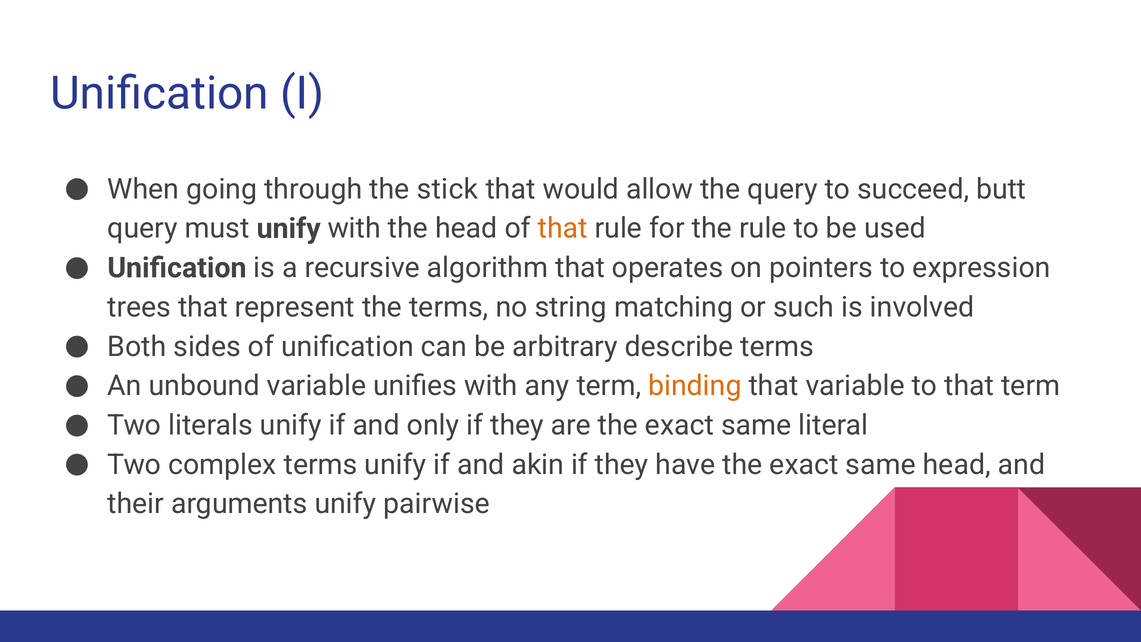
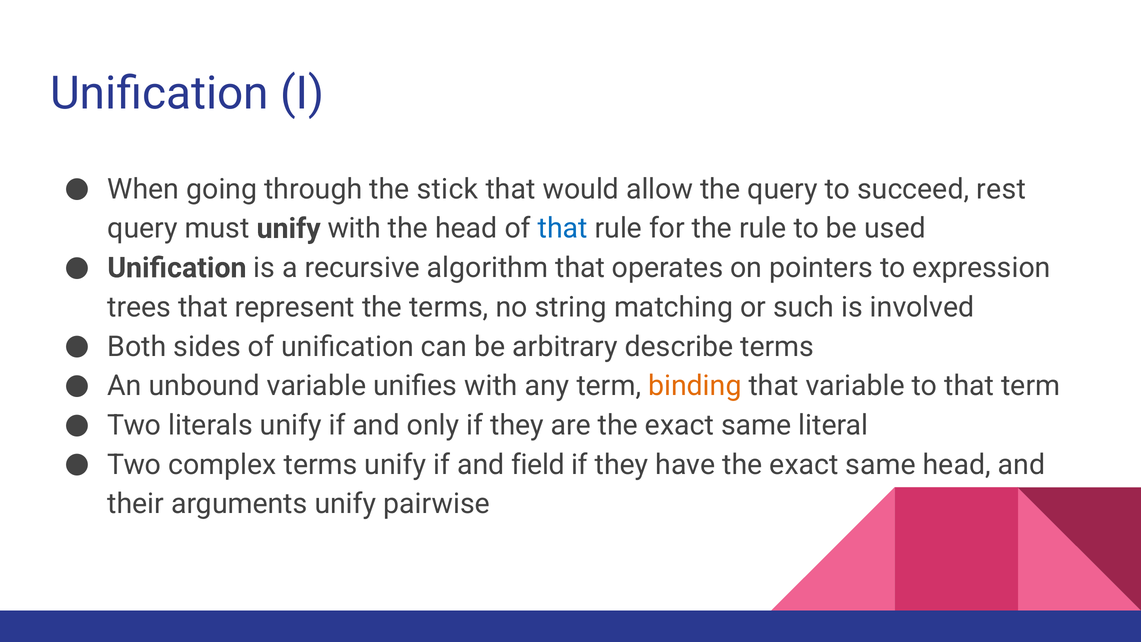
butt: butt -> rest (1001, 189)
that colour: orange -> blue (563, 228)
akin: akin -> field (538, 465)
